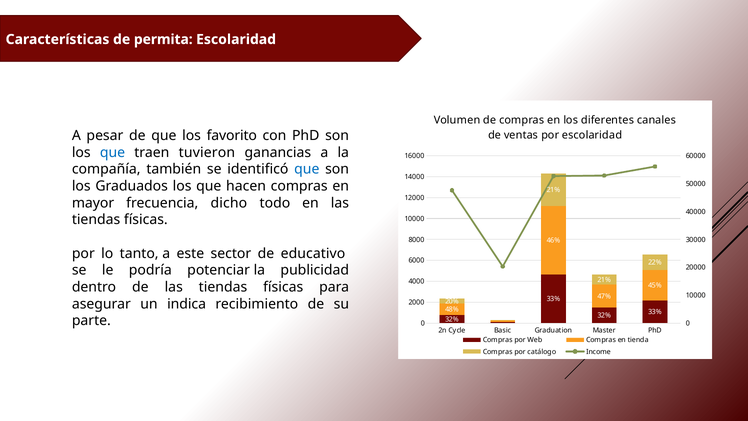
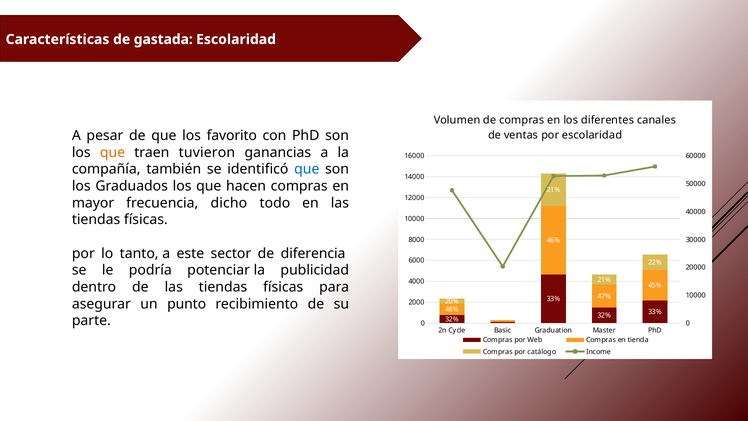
permita: permita -> gastada (163, 39)
que colour: blue -> orange (113, 152)
educativo: educativo -> diferencia (313, 253)
indica: indica -> punto (187, 304)
